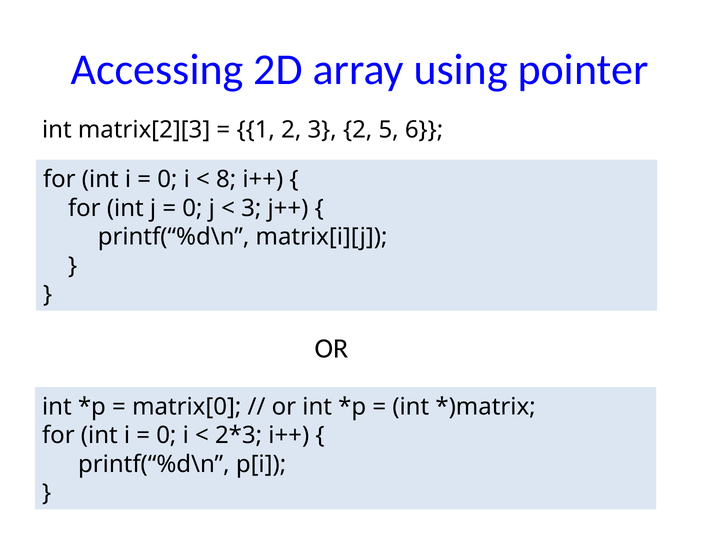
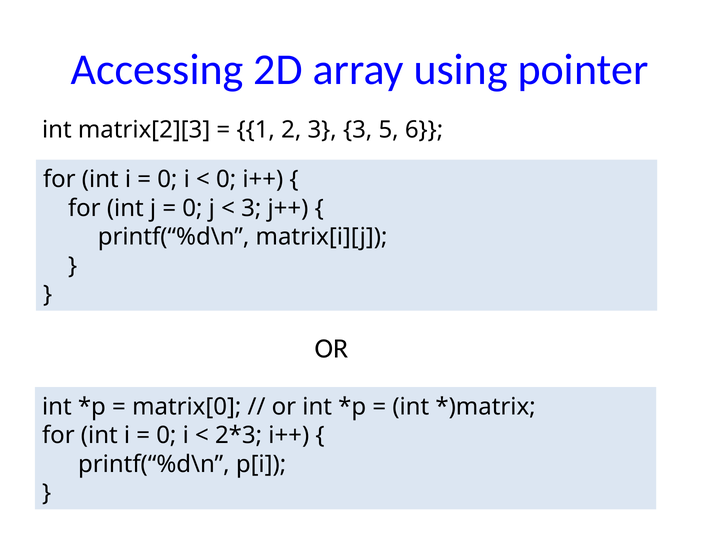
3 2: 2 -> 3 (358, 130)
8: 8 -> 0 (226, 179)
